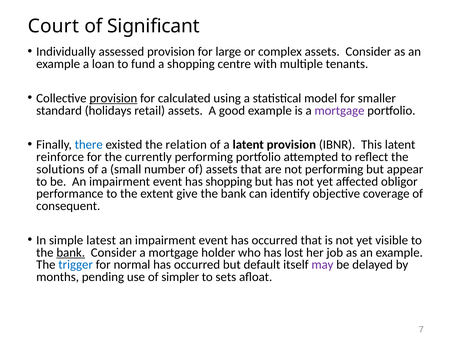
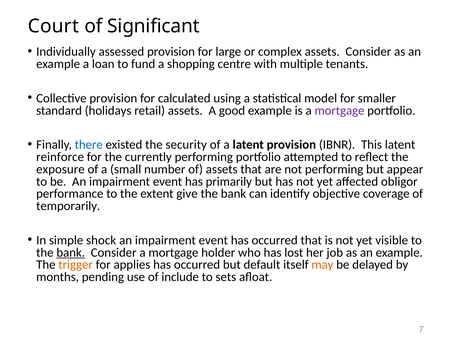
provision underline: present -> none (113, 98)
relation: relation -> security (186, 145)
solutions: solutions -> exposure (60, 169)
has shopping: shopping -> primarily (229, 181)
consequent: consequent -> temporarily (68, 206)
latest: latest -> shock (101, 240)
trigger colour: blue -> orange (76, 265)
normal: normal -> applies (132, 265)
may colour: purple -> orange (322, 265)
simpler: simpler -> include (180, 277)
